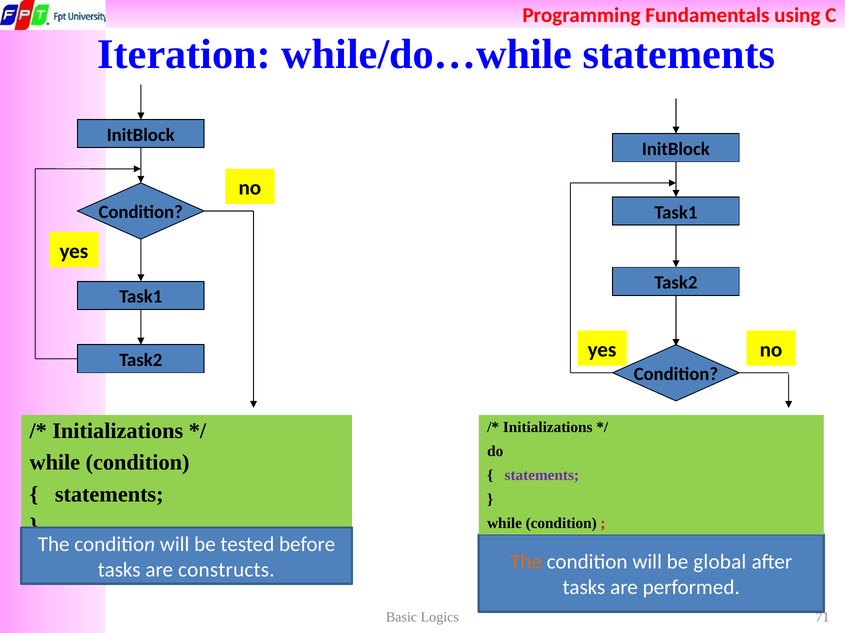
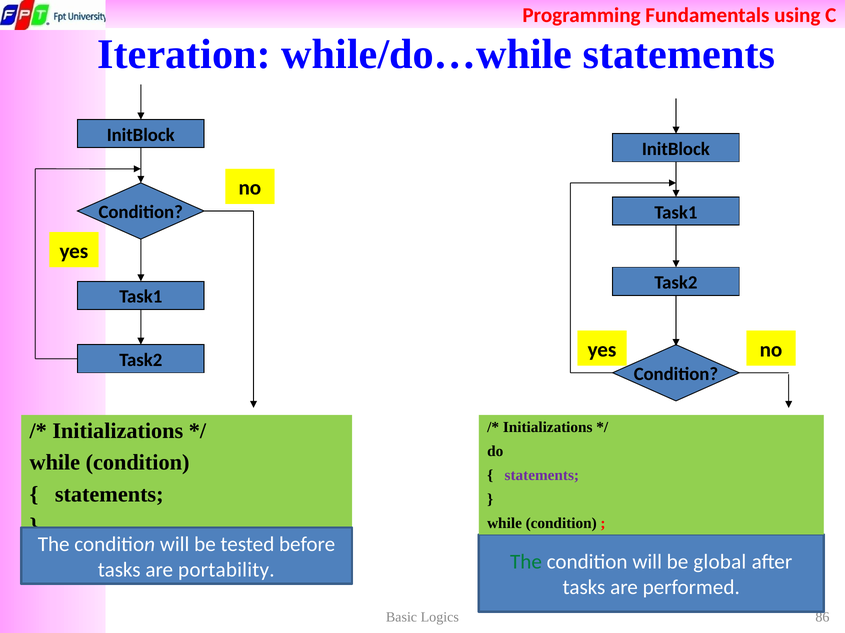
The colour: orange -> green (526, 563)
constructs: constructs -> portability (226, 570)
71: 71 -> 86 (822, 618)
